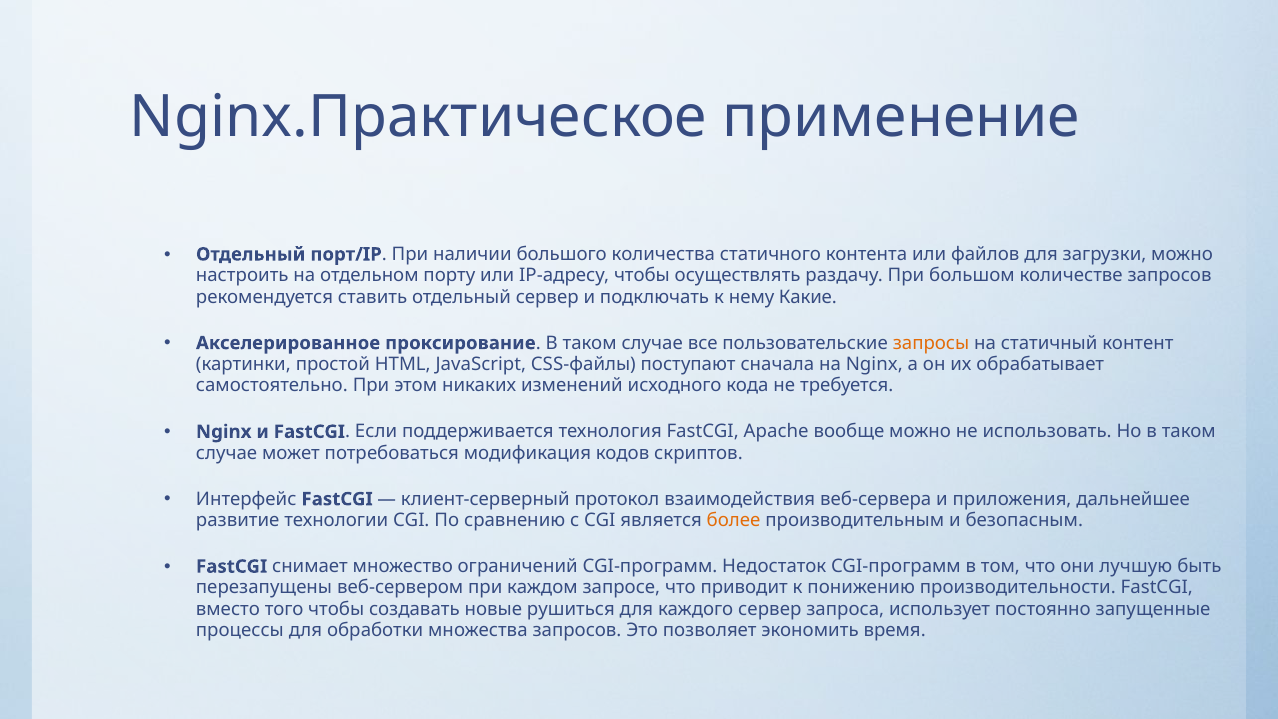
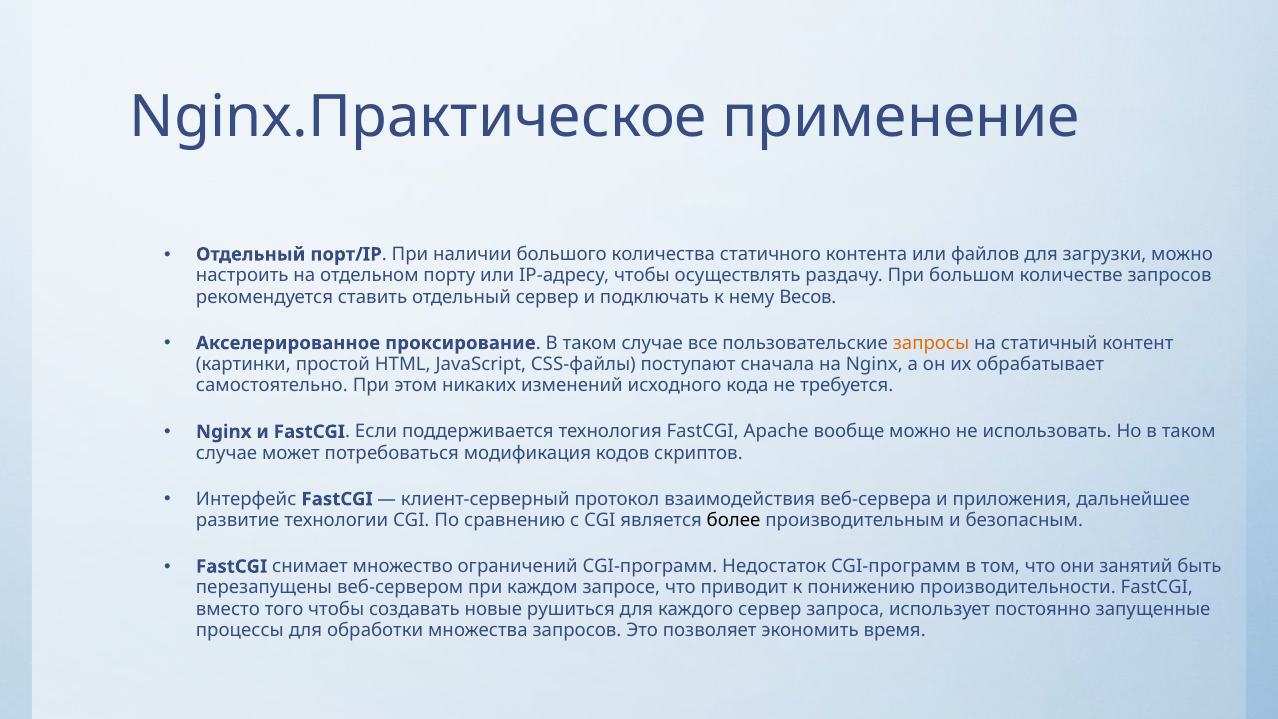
Какие: Какие -> Весов (808, 297)
более colour: orange -> black (734, 520)
лучшую: лучшую -> занятий (1136, 567)
